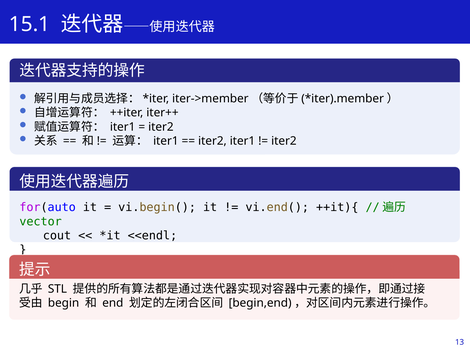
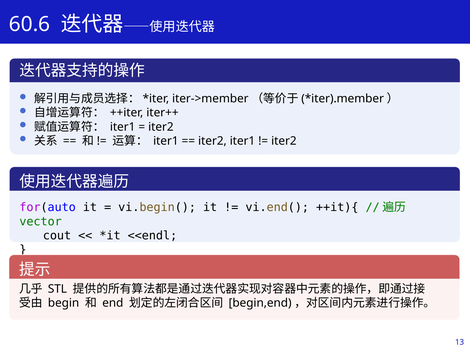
15.1: 15.1 -> 60.6 (30, 24)
